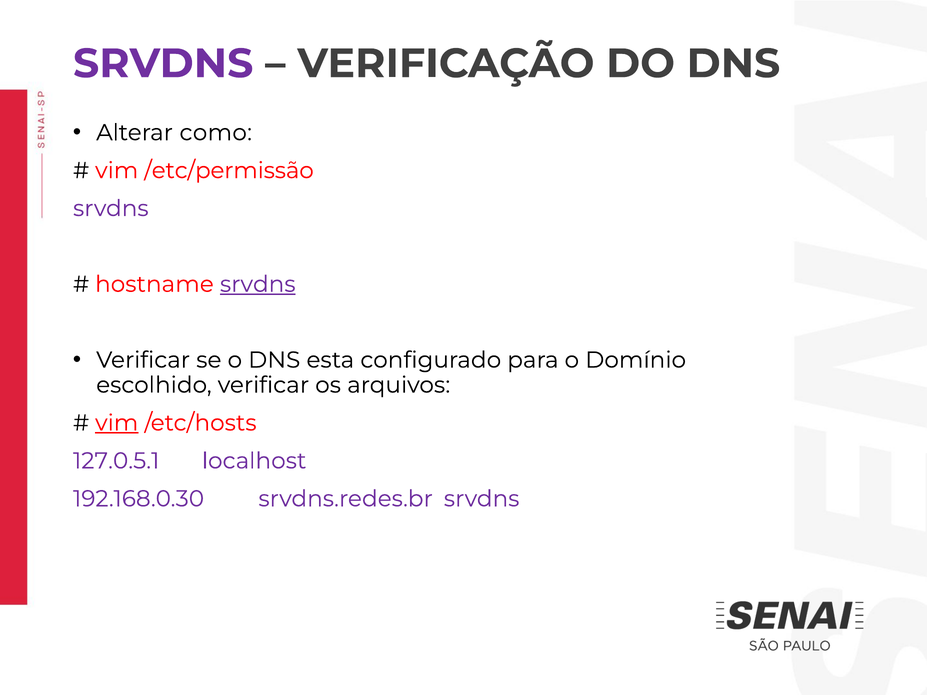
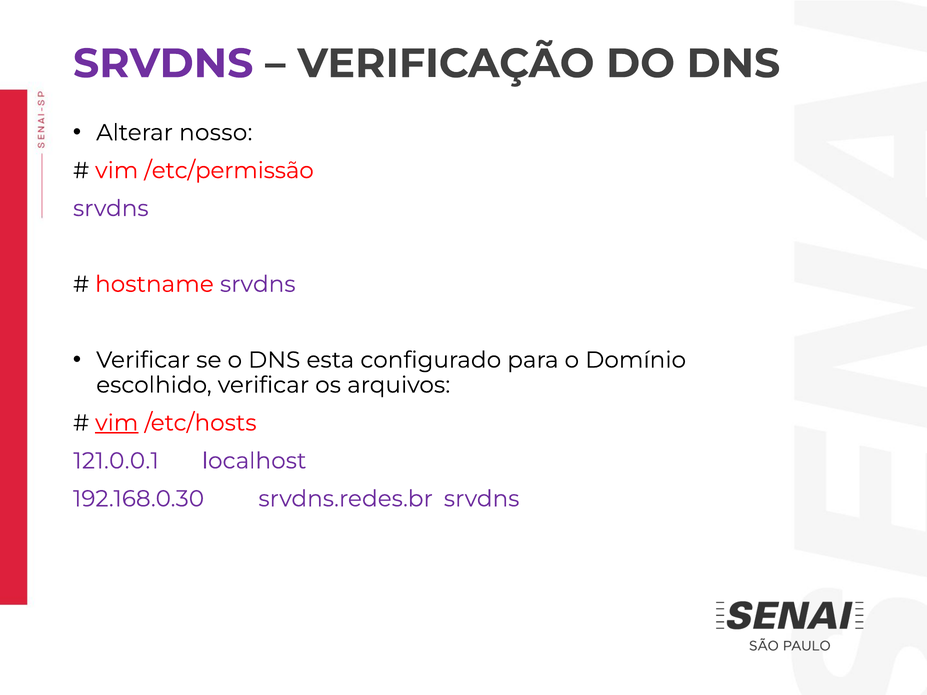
como: como -> nosso (216, 133)
srvdns underline: present -> none (258, 284)
127.0.5.1: 127.0.5.1 -> 121.0.0.1 (116, 461)
